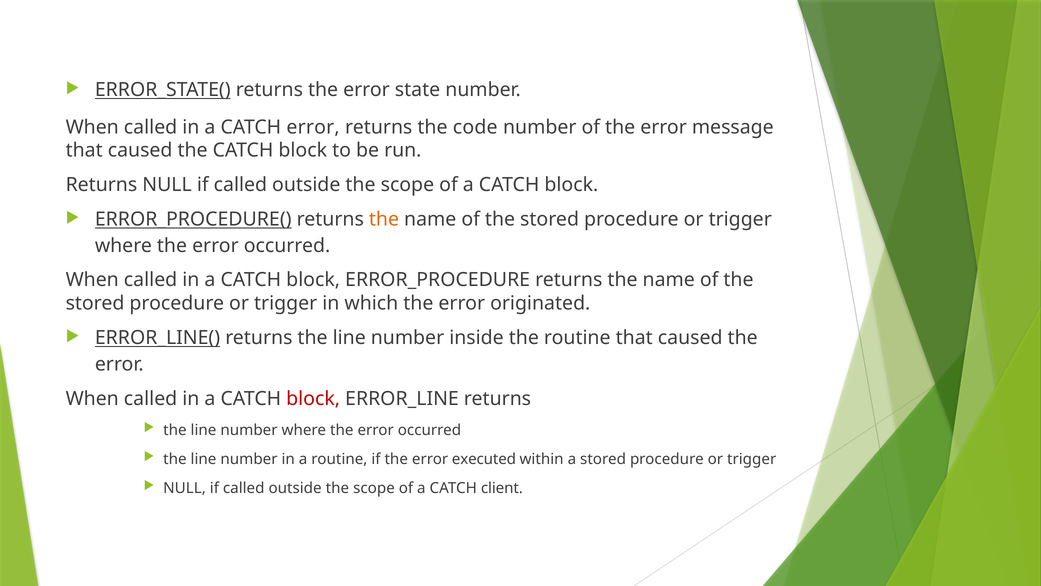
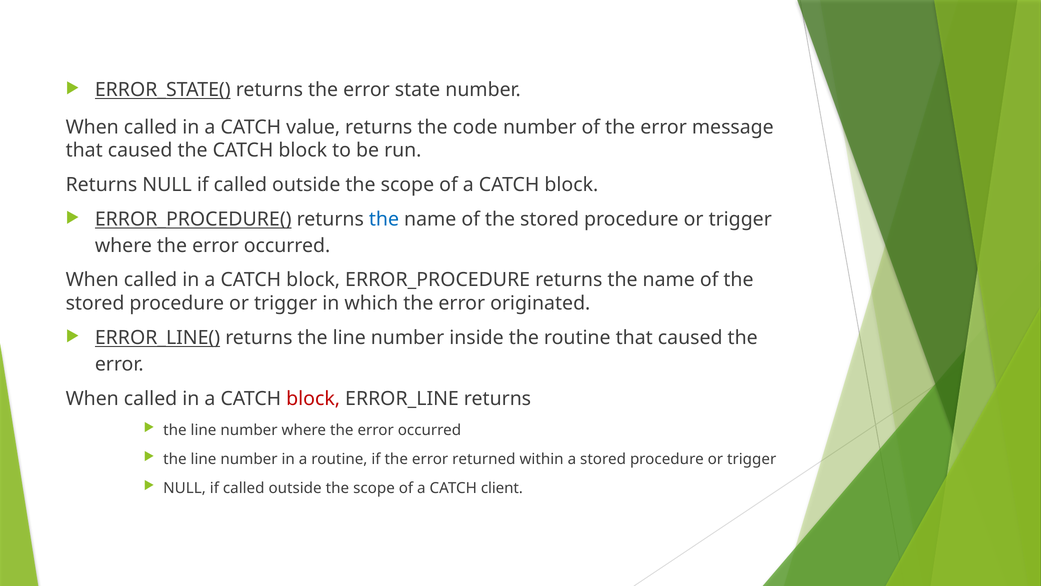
CATCH error: error -> value (313, 127)
the colour: orange -> blue (384, 219)
executed: executed -> returned (484, 459)
